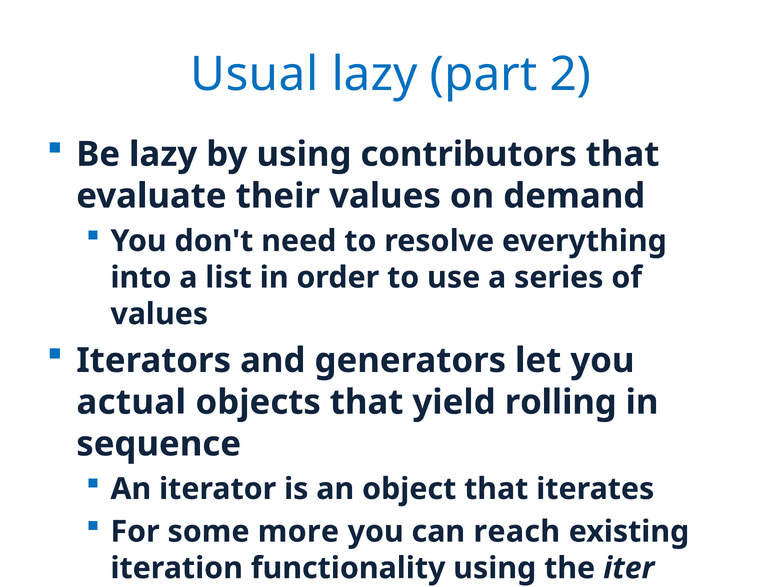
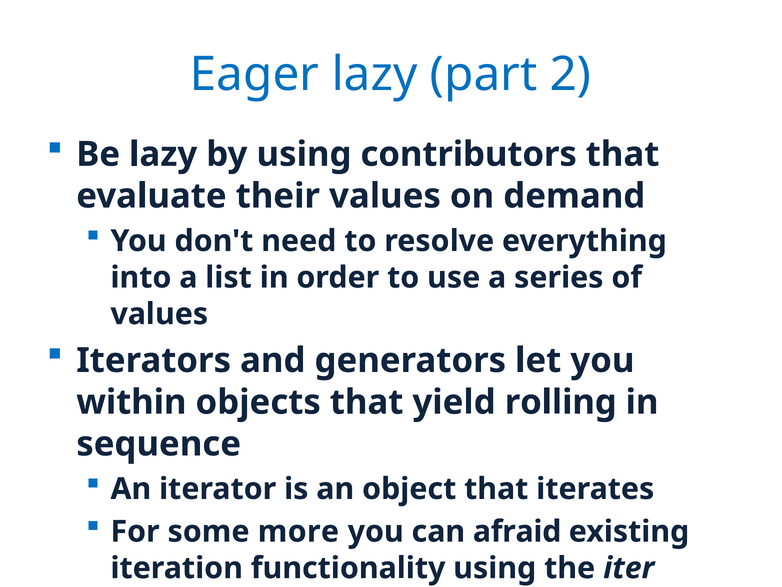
Usual: Usual -> Eager (255, 75)
actual: actual -> within (131, 402)
reach: reach -> afraid (517, 531)
